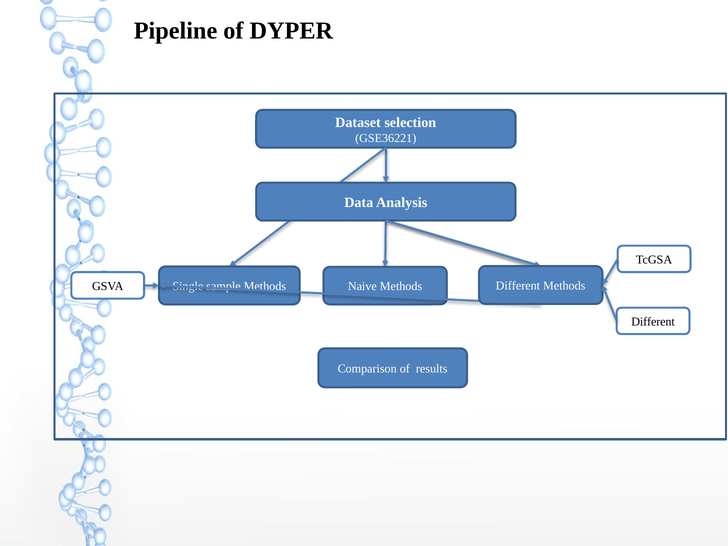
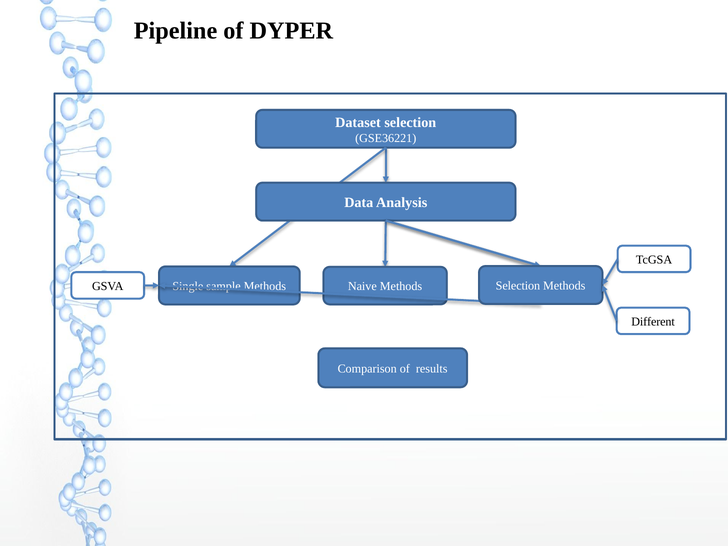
Different: Different -> Selection (518, 286)
